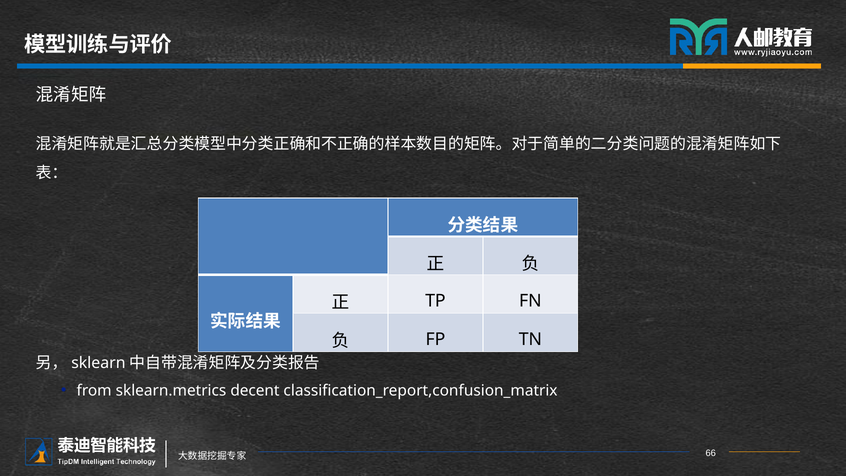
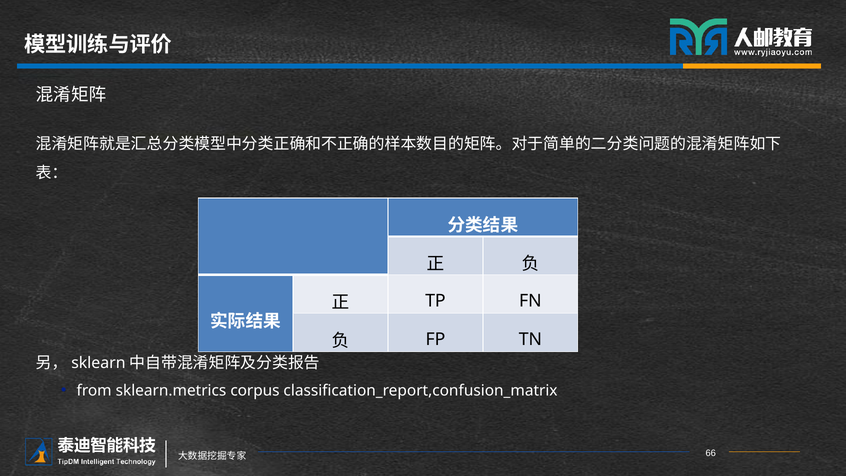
decent: decent -> corpus (255, 390)
